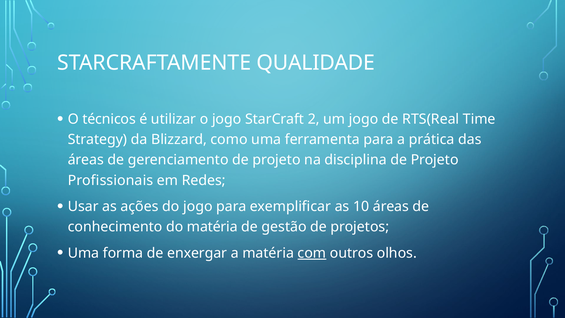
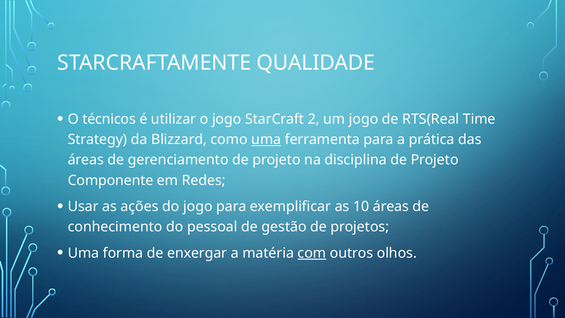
uma underline: none -> present (266, 140)
Profissionais: Profissionais -> Componente (111, 180)
do matéria: matéria -> pessoal (212, 227)
